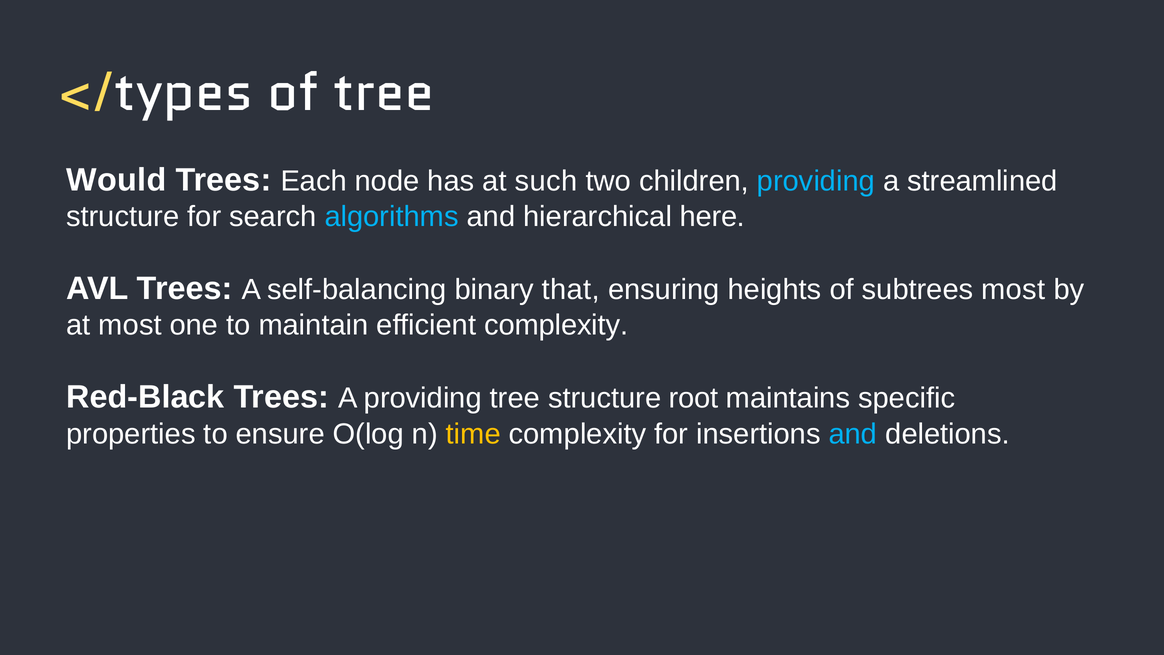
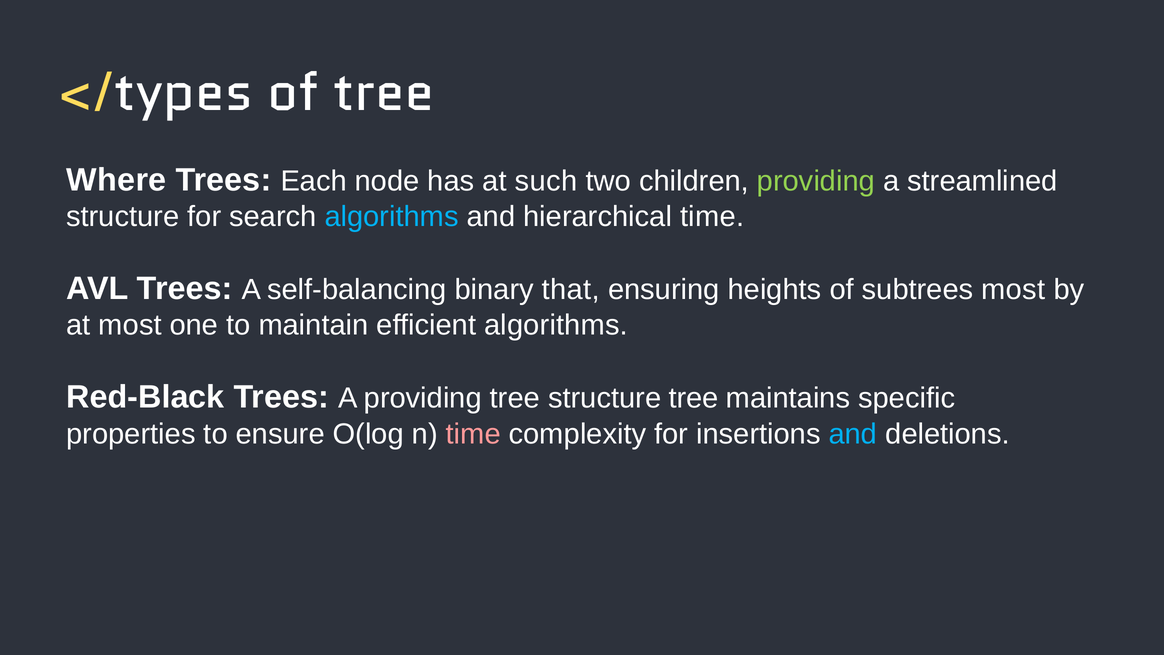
Would: Would -> Where (116, 180)
providing colour: light blue -> light green (816, 181)
hierarchical here: here -> time (712, 216)
efficient complexity: complexity -> algorithms (556, 325)
structure root: root -> tree (694, 398)
time colour: yellow -> pink (473, 434)
